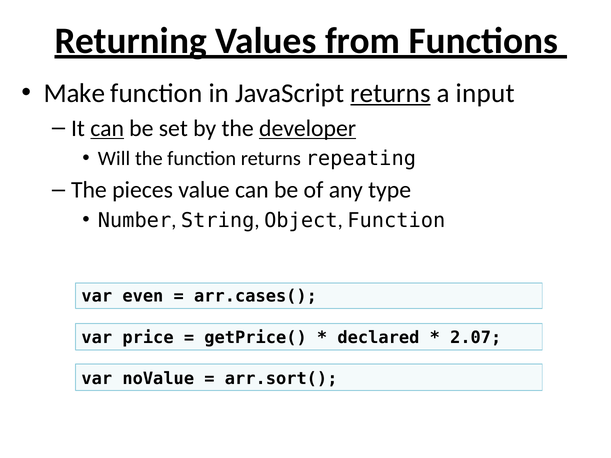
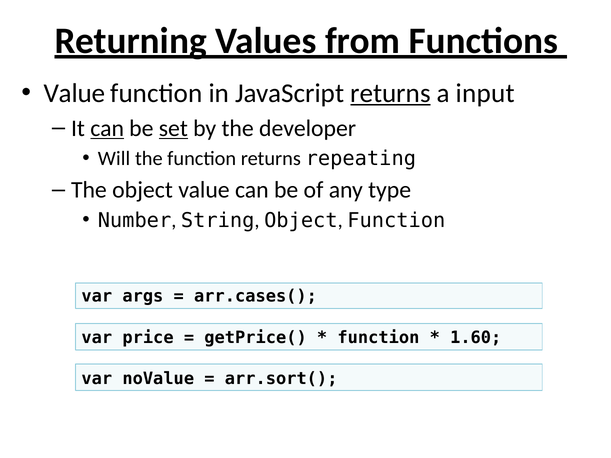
Make: Make -> Value (74, 93)
set underline: none -> present (173, 128)
developer underline: present -> none (308, 128)
The pieces: pieces -> object (143, 190)
even: even -> args (143, 296)
declared: declared -> function (378, 338)
2.07: 2.07 -> 1.60 (476, 338)
